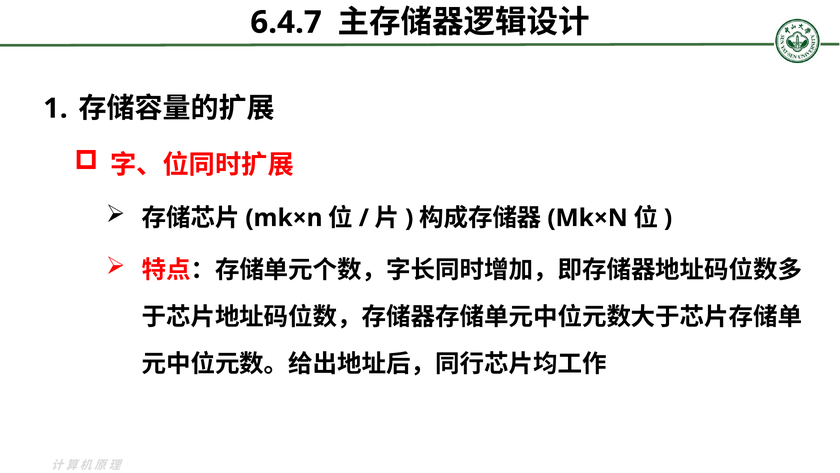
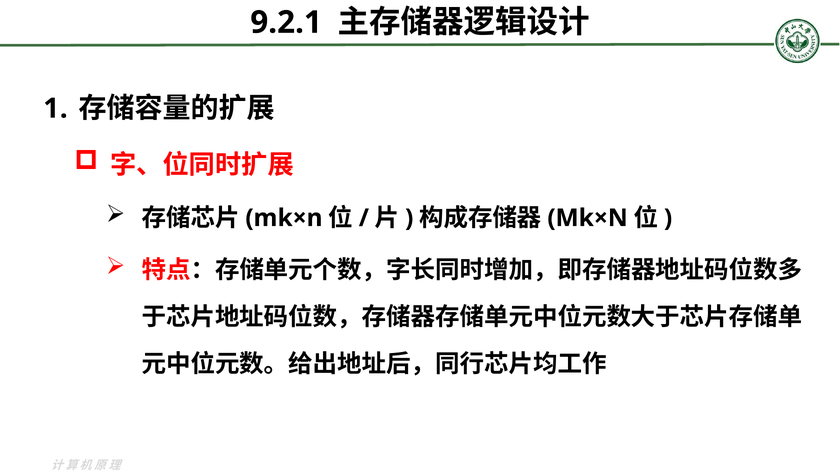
6.4.7: 6.4.7 -> 9.2.1 (286, 22)
